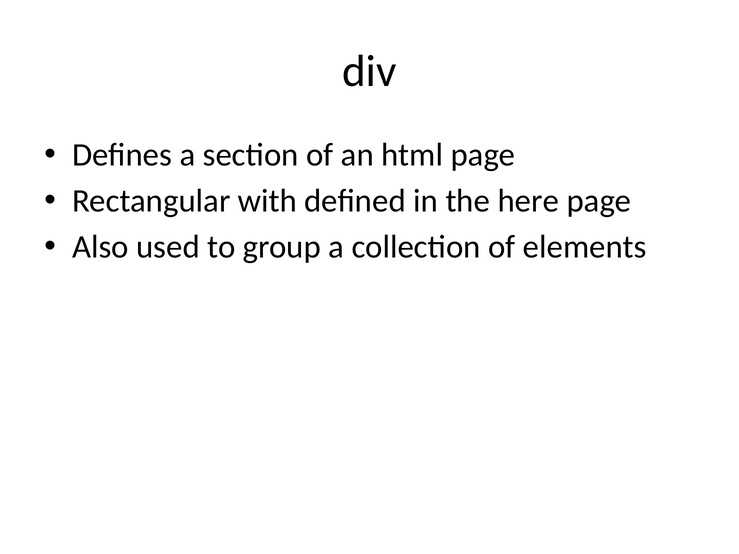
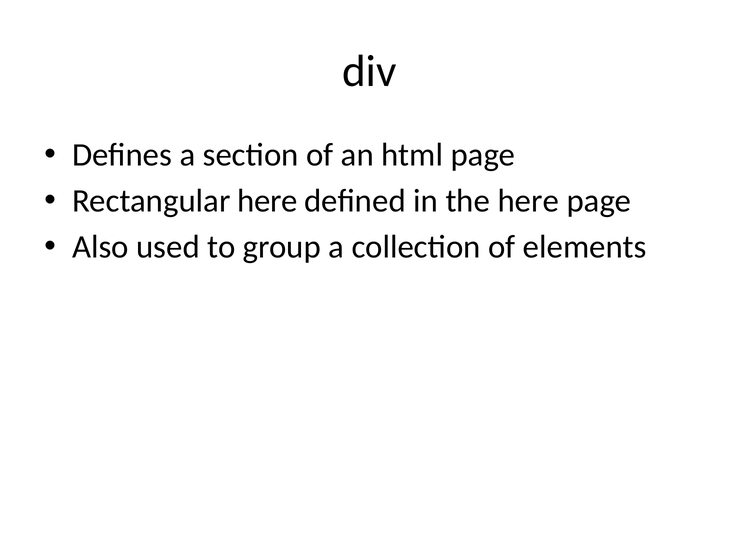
Rectangular with: with -> here (267, 201)
